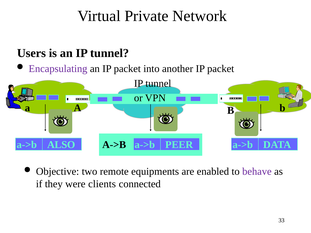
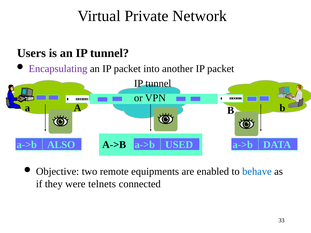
PEER: PEER -> USED (179, 145)
behave colour: purple -> blue (257, 172)
clients: clients -> telnets (102, 184)
